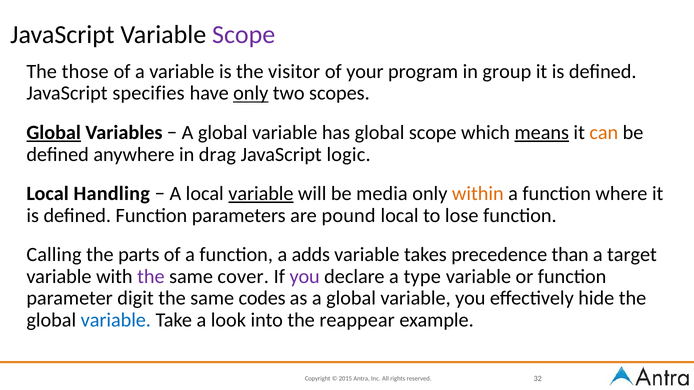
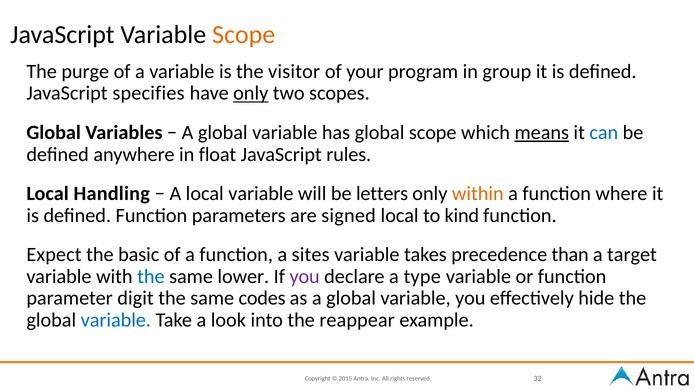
Scope colour: purple -> orange (244, 35)
those: those -> purge (85, 72)
Global underline: present -> none (54, 133)
can colour: orange -> blue (604, 133)
drag: drag -> float (218, 155)
logic: logic -> rules (349, 155)
variable underline: present -> none (261, 194)
media: media -> letters (382, 194)
pound: pound -> signed (349, 216)
lose: lose -> kind (462, 216)
Calling: Calling -> Expect (54, 255)
parts: parts -> basic (139, 255)
adds: adds -> sites (311, 255)
the colour: purple -> blue (151, 277)
cover: cover -> lower (243, 277)
